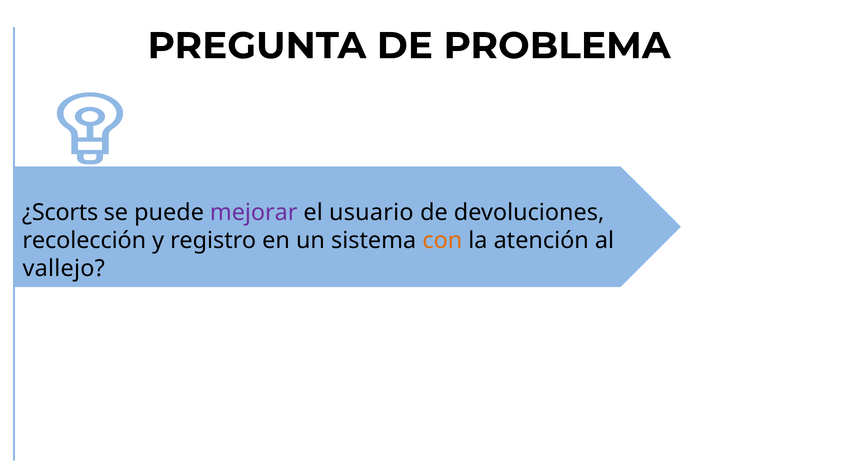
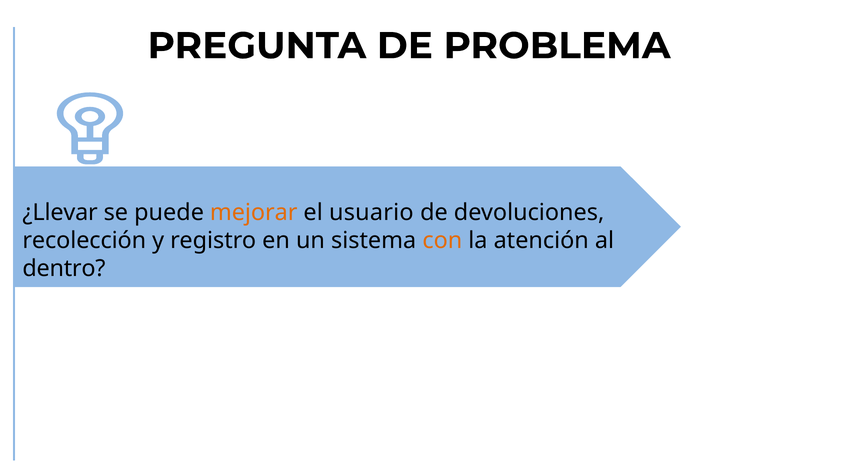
¿Scorts: ¿Scorts -> ¿Llevar (60, 213)
mejorar colour: purple -> orange (254, 213)
vallejo: vallejo -> dentro (64, 269)
